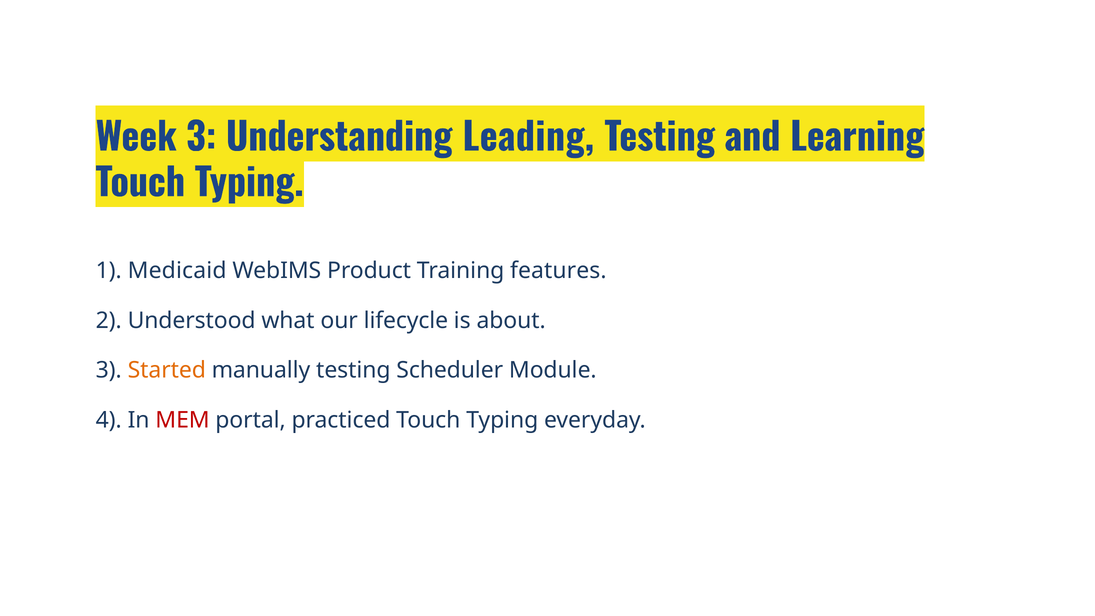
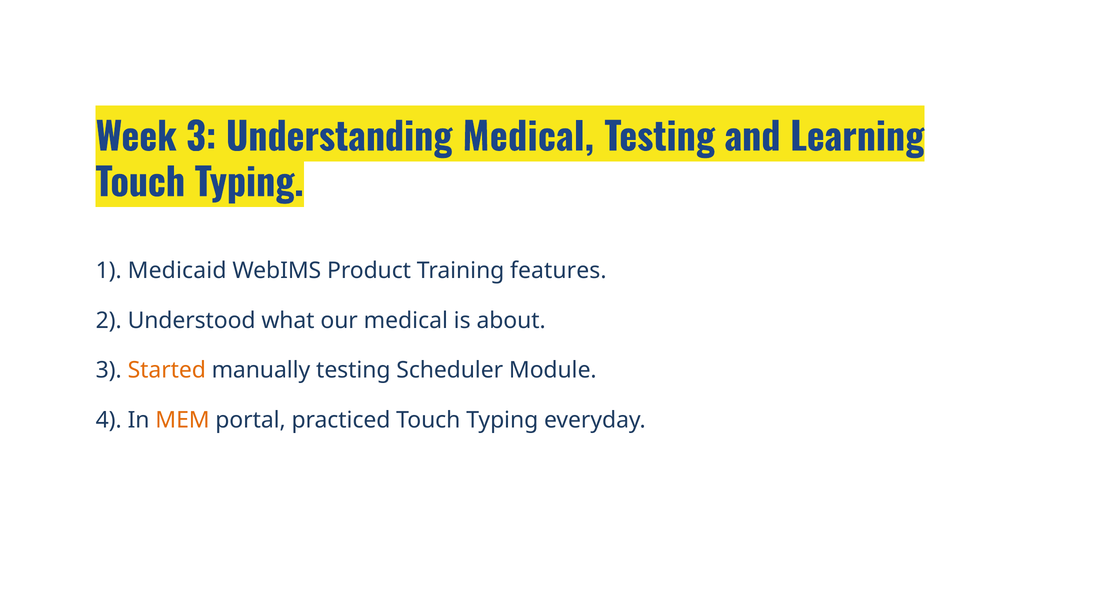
Understanding Leading: Leading -> Medical (528, 138)
our lifecycle: lifecycle -> medical (406, 321)
MEM colour: red -> orange (183, 420)
